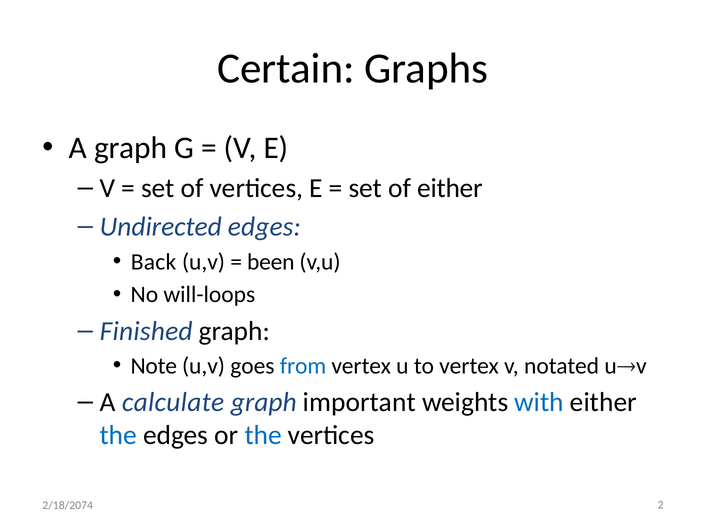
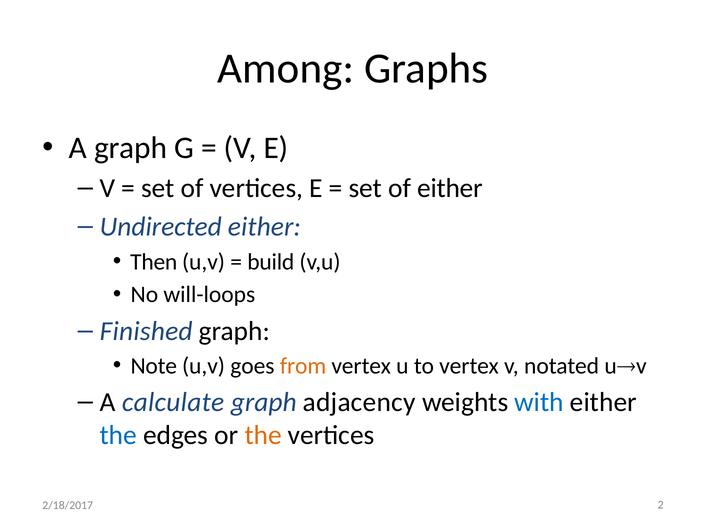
Certain: Certain -> Among (286, 68)
Undirected edges: edges -> either (264, 227)
Back: Back -> Then (154, 262)
been: been -> build (271, 262)
from colour: blue -> orange (303, 366)
important: important -> adjacency (359, 403)
the colour: blue -> orange (263, 435)
2/18/2074: 2/18/2074 -> 2/18/2017 (68, 506)
